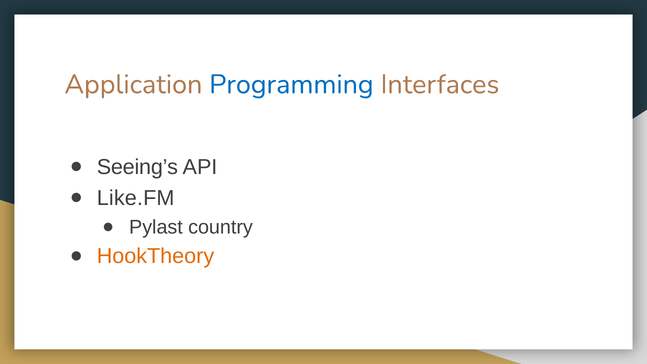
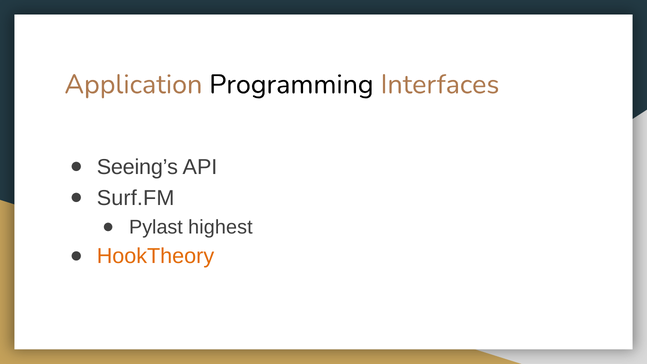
Programming colour: blue -> black (291, 84)
Like.FM: Like.FM -> Surf.FM (136, 198)
country: country -> highest (220, 227)
